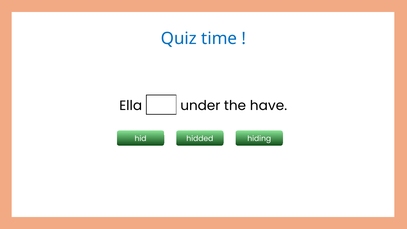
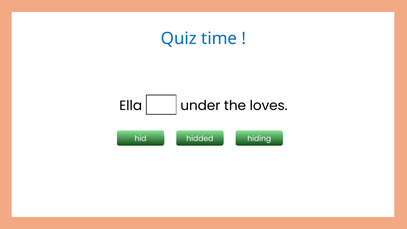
have: have -> loves (269, 106)
